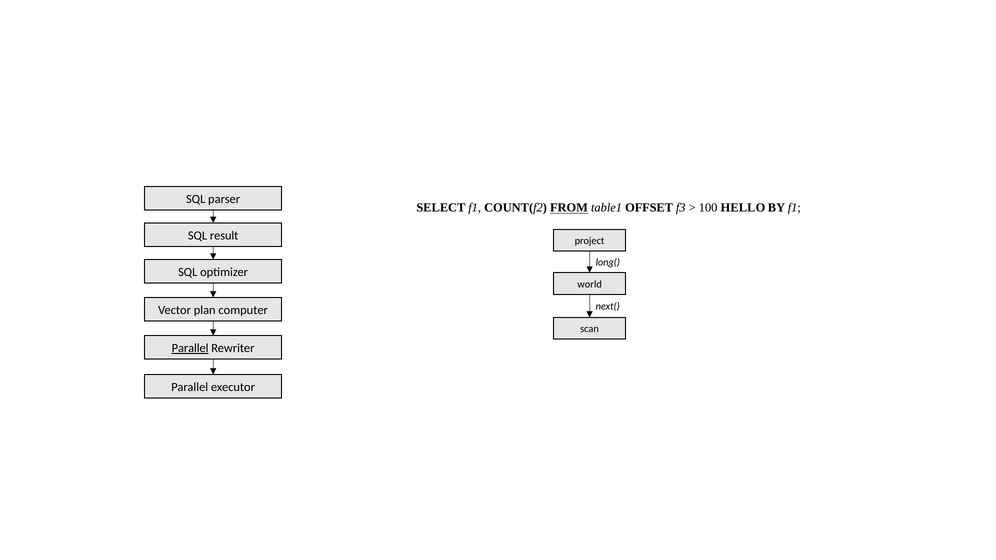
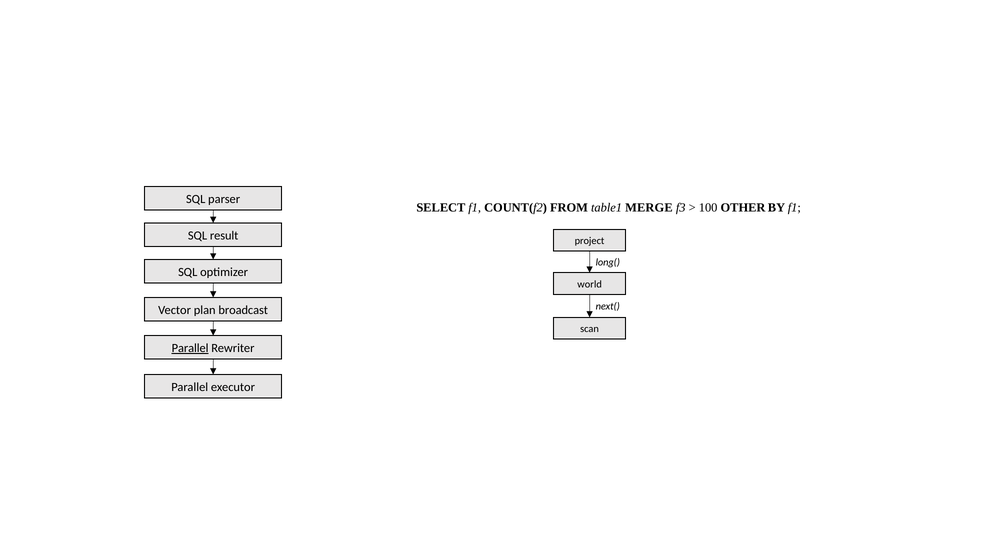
FROM underline: present -> none (569, 208)
OFFSET: OFFSET -> MERGE (649, 208)
HELLO: HELLO -> OTHER (743, 208)
computer: computer -> broadcast (243, 310)
